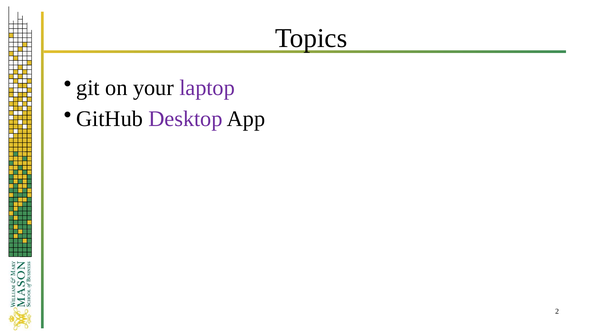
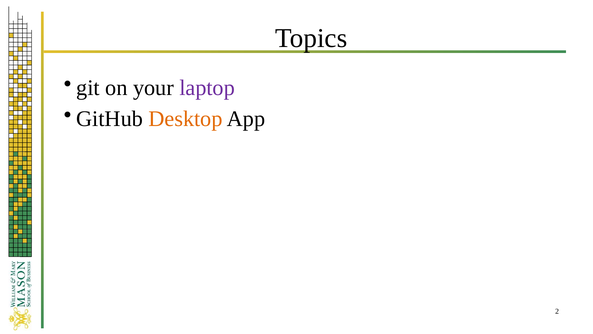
Desktop colour: purple -> orange (185, 119)
